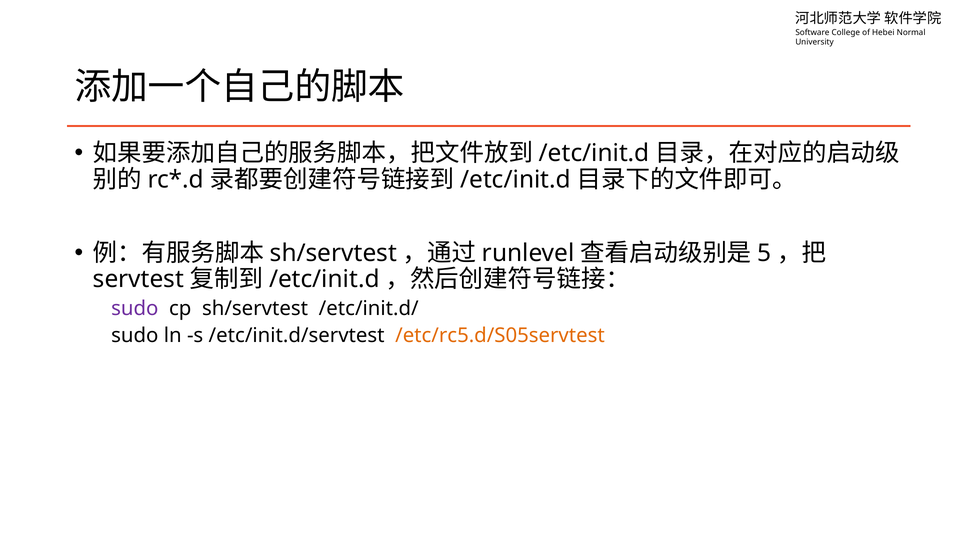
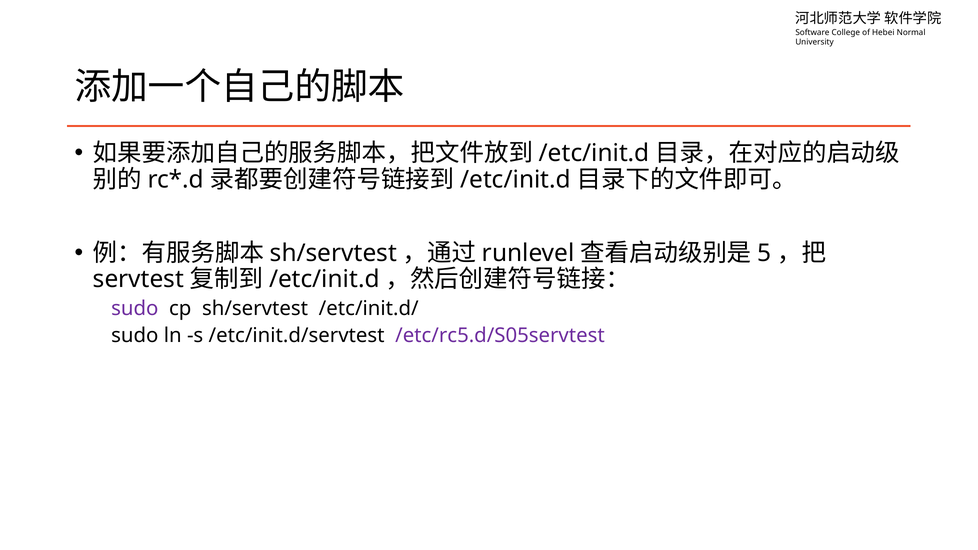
/etc/rc5.d/S05servtest colour: orange -> purple (500, 336)
